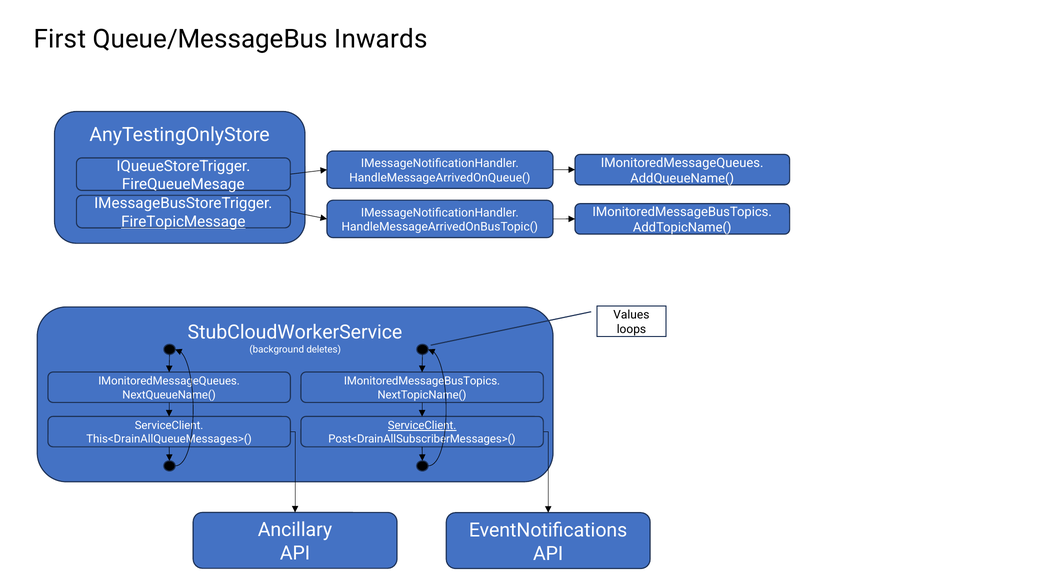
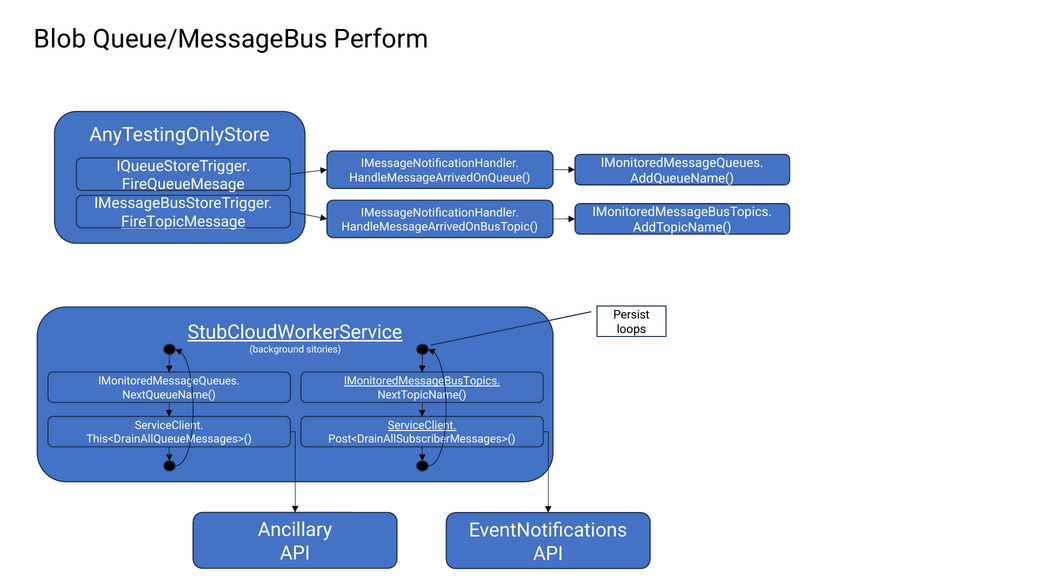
First: First -> Blob (60, 39)
Inwards: Inwards -> Perform (381, 39)
Values: Values -> Persist (631, 315)
StubCloudWorkerService underline: none -> present (295, 332)
deletes: deletes -> sitories (324, 349)
IMonitoredMessageBusTopics underline: none -> present (422, 381)
